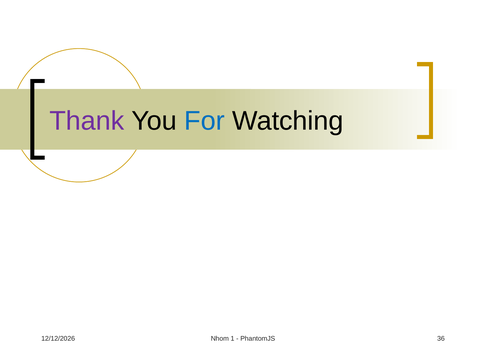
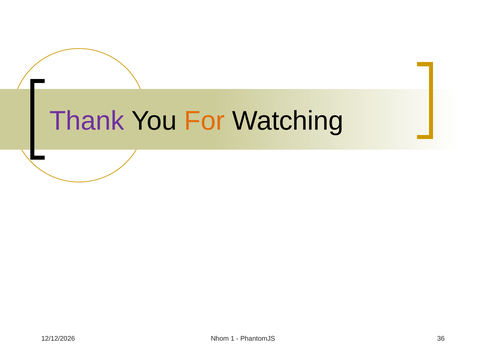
For colour: blue -> orange (205, 121)
